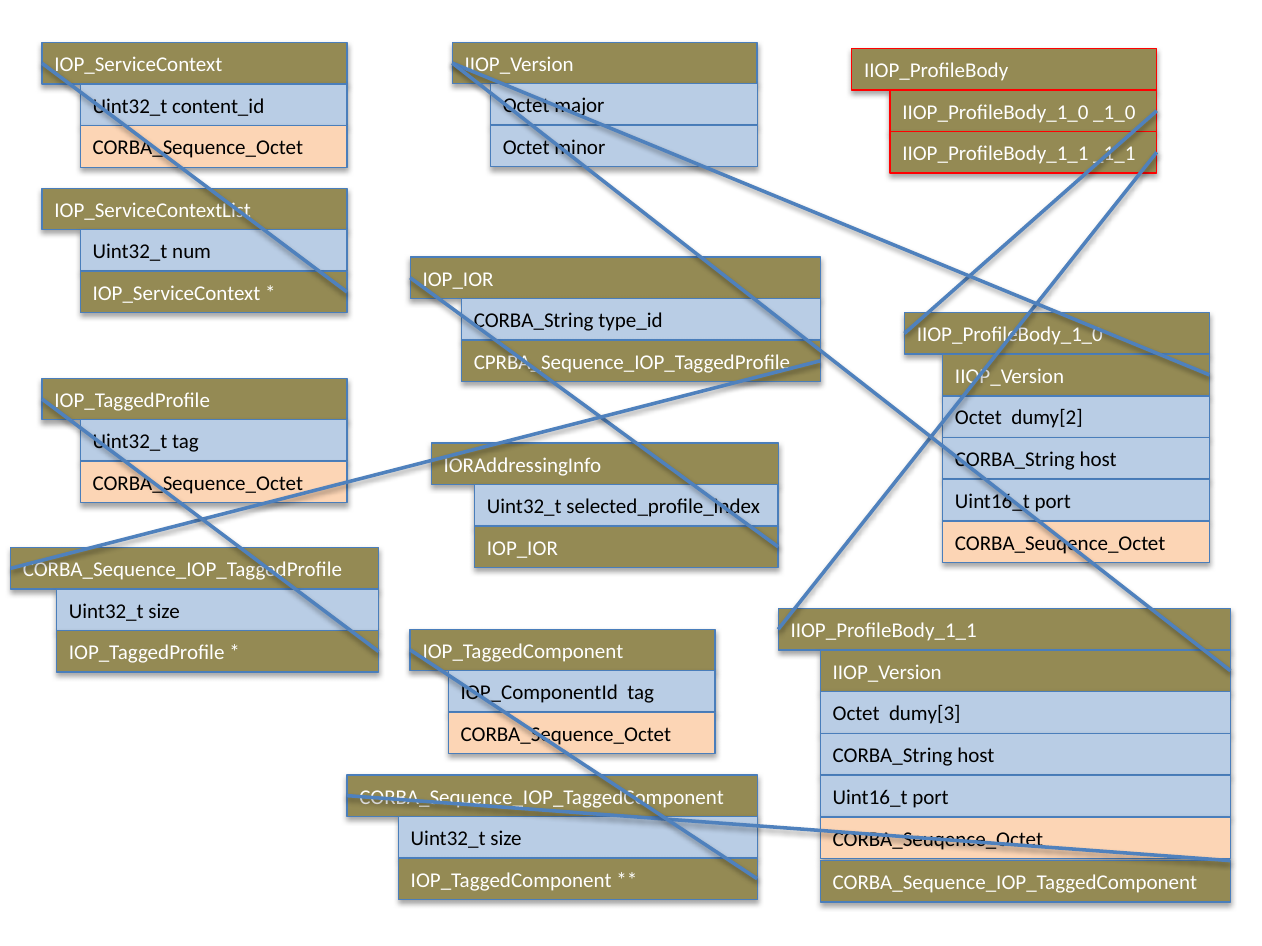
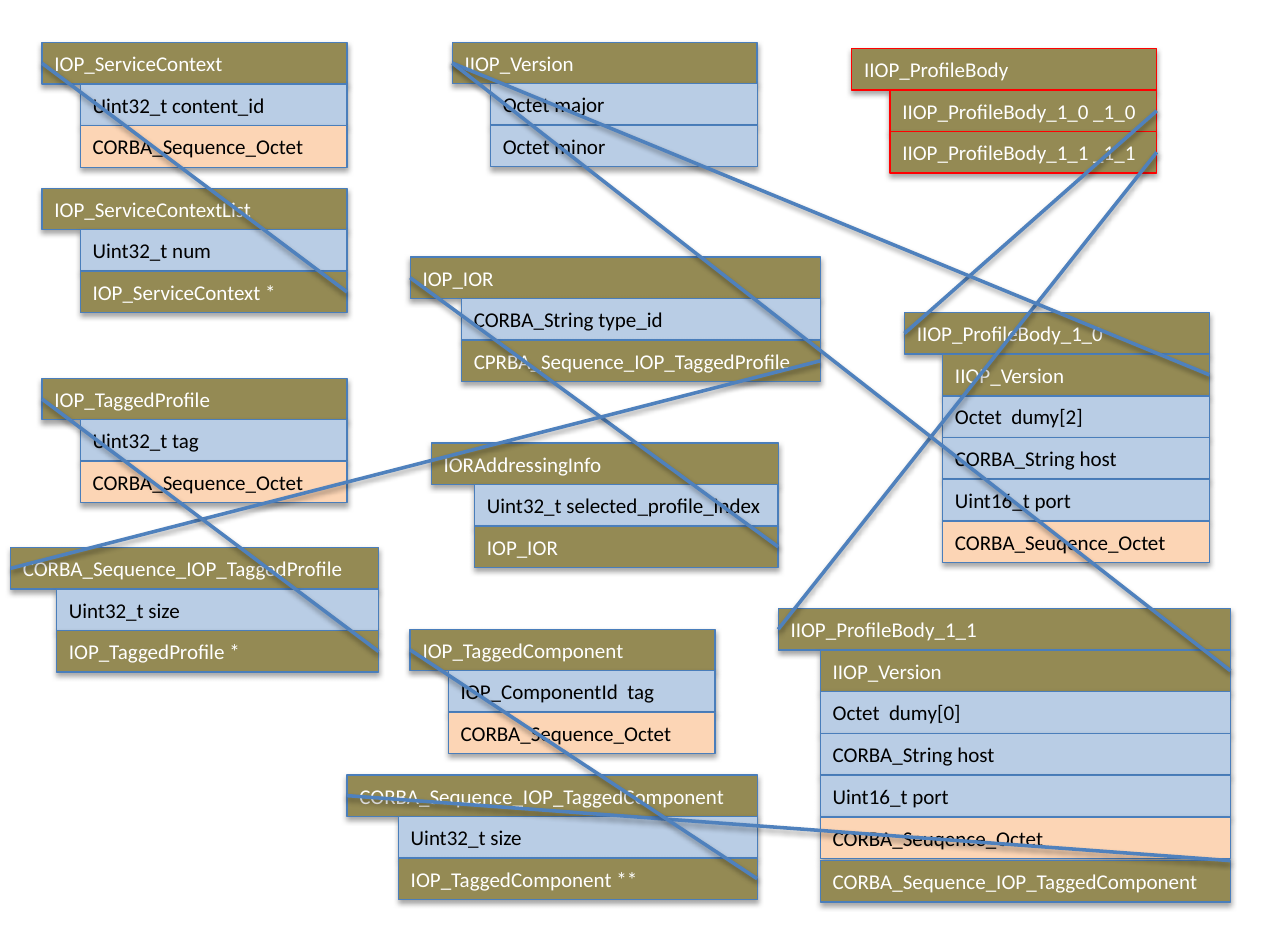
dumy[3: dumy[3 -> dumy[0 (925, 714)
